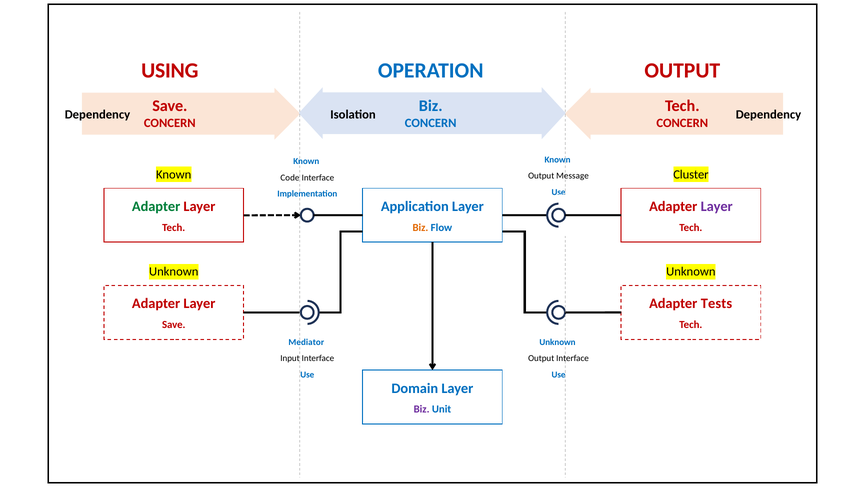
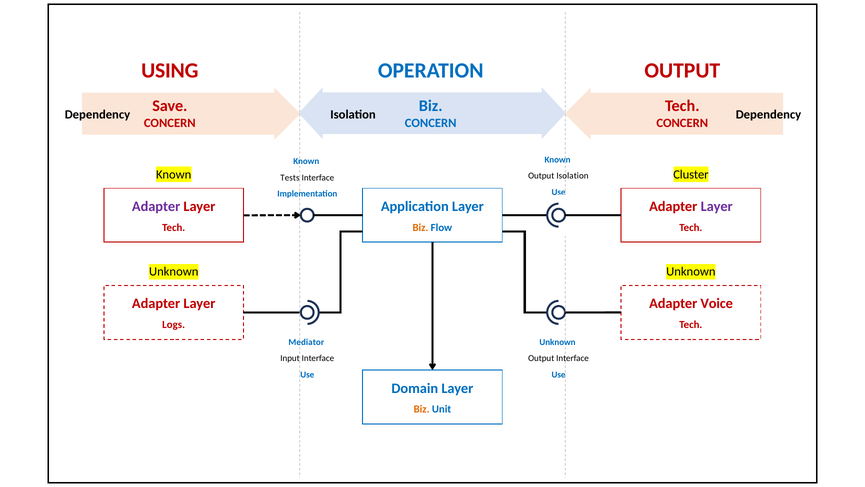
Output Message: Message -> Isolation (572, 176)
Code: Code -> Tests (290, 178)
Adapter colour: green -> purple (156, 206)
Tests: Tests -> Voice (717, 303)
Save: Save -> Logs (174, 324)
Biz colour: purple -> orange (422, 409)
